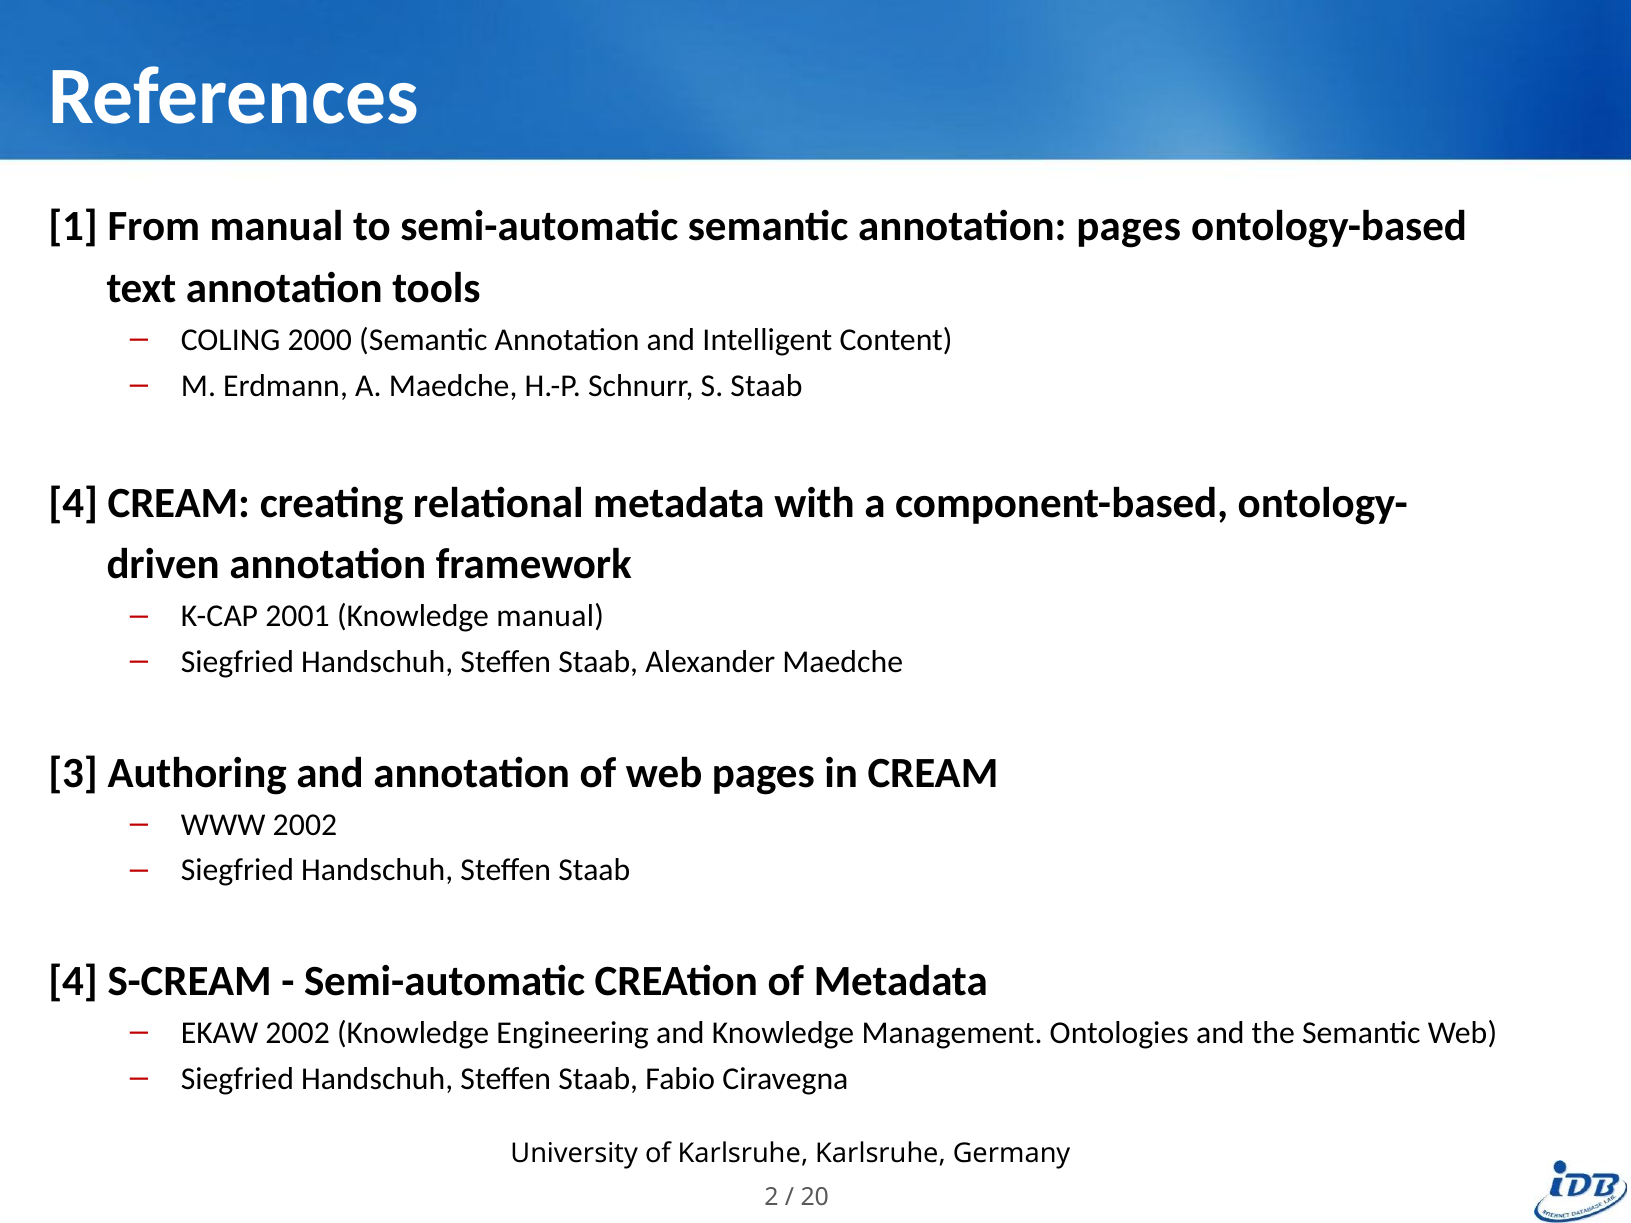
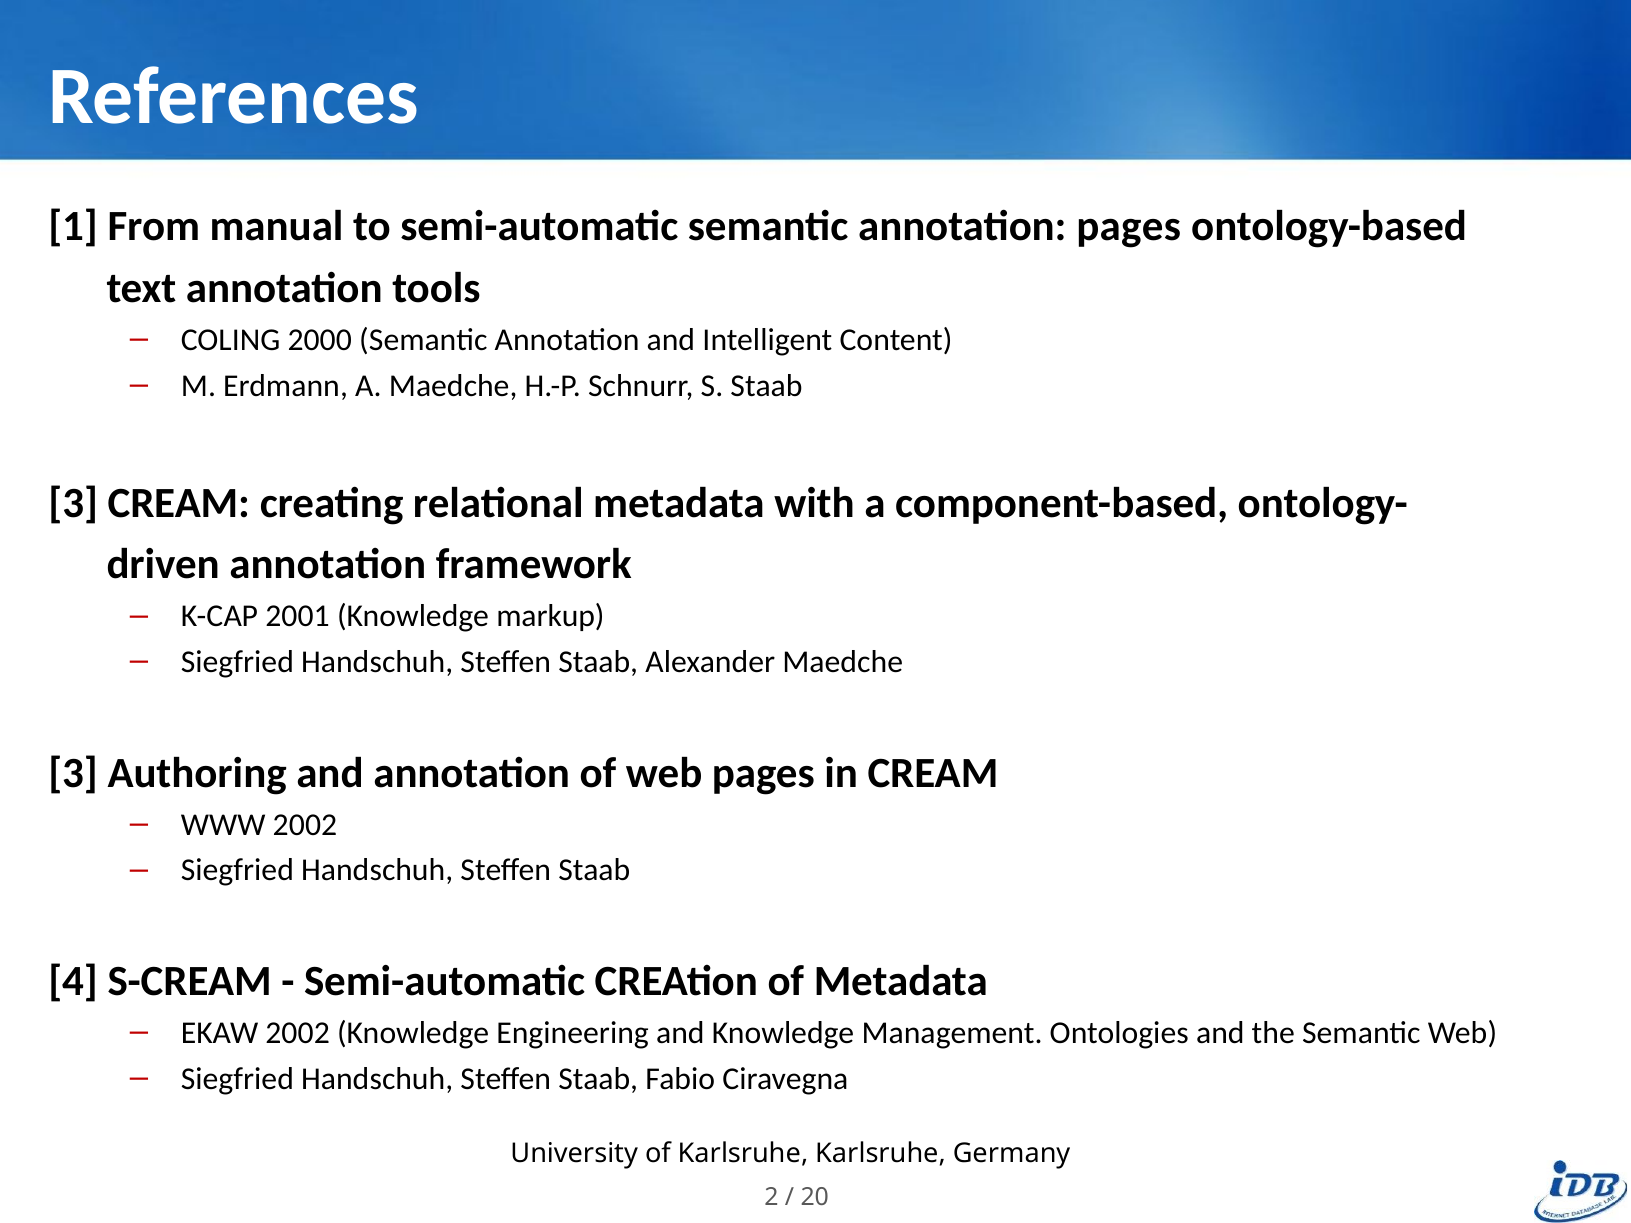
4: 4 -> 3 (73, 503)
Knowledge manual: manual -> markup (550, 616)
